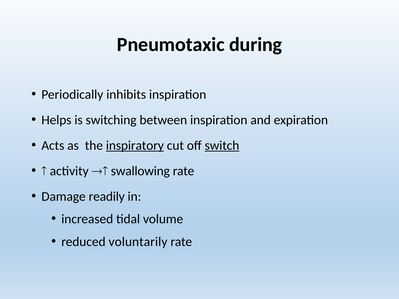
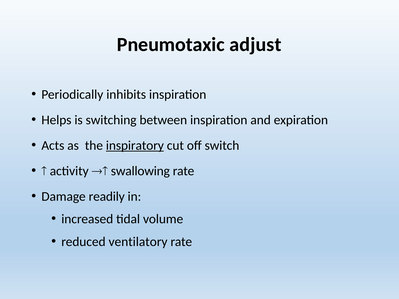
during: during -> adjust (255, 45)
switch underline: present -> none (222, 146)
voluntarily: voluntarily -> ventilatory (138, 242)
